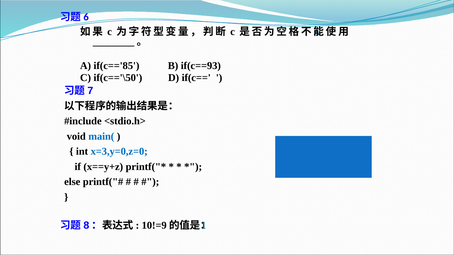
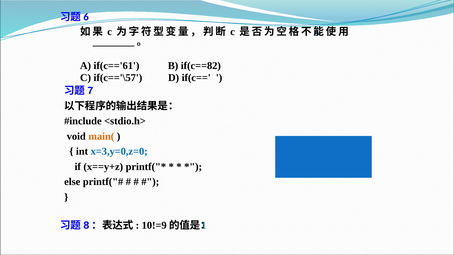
if(c=='85: if(c=='85 -> if(c=='61 (116, 66)
if(c==93: if(c==93 -> if(c==82 (201, 66)
if(c=='\50: if(c=='\50 -> if(c=='\57 (118, 78)
main( colour: blue -> orange (101, 136)
